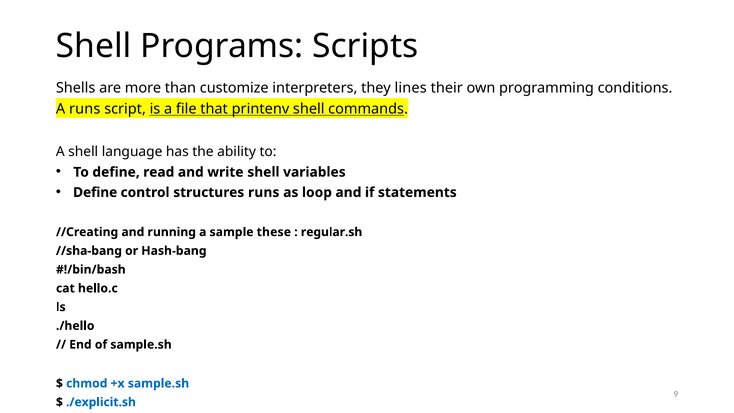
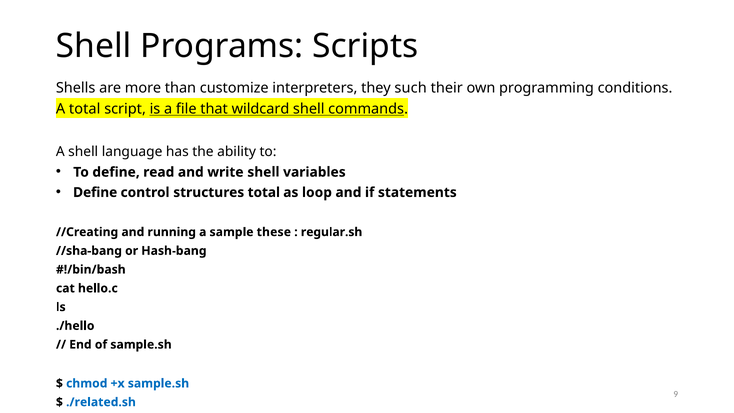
lines: lines -> such (411, 88)
A runs: runs -> total (85, 109)
printenv: printenv -> wildcard (260, 109)
structures runs: runs -> total (264, 192)
./explicit.sh: ./explicit.sh -> ./related.sh (101, 402)
